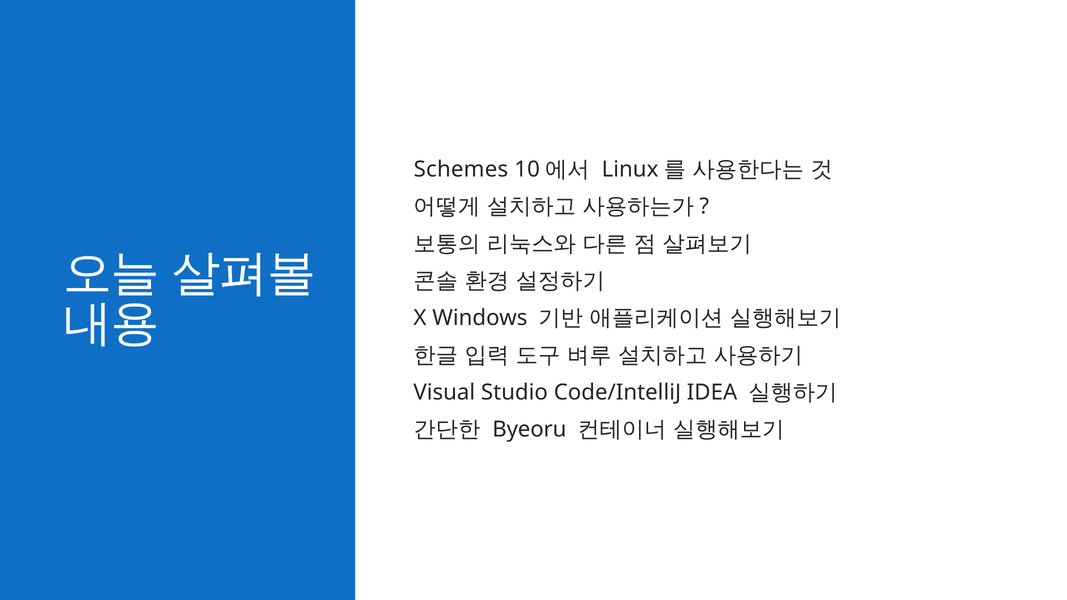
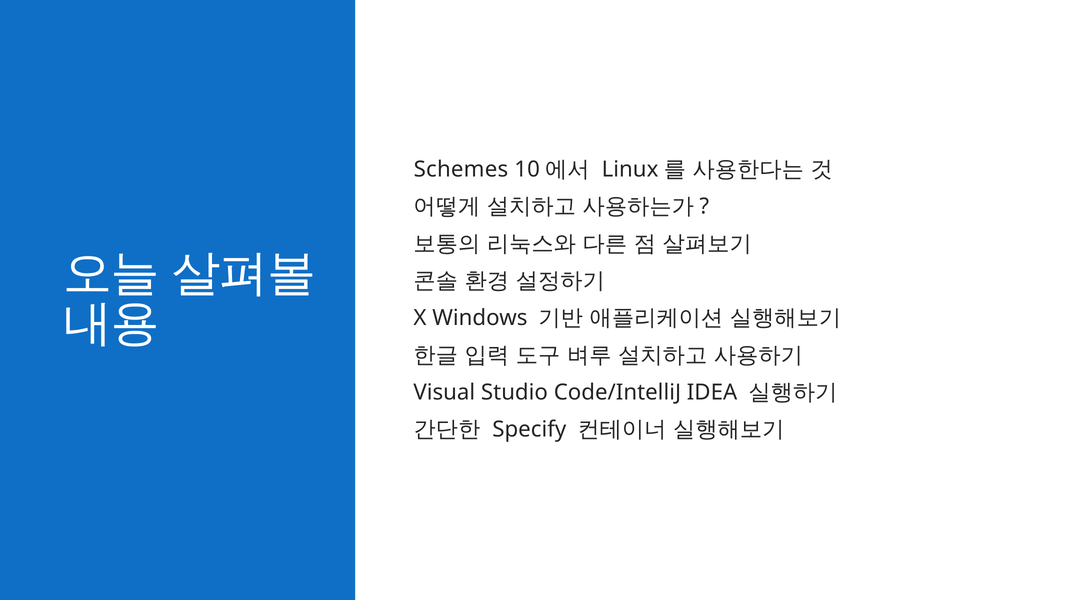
Byeoru: Byeoru -> Specify (529, 430)
